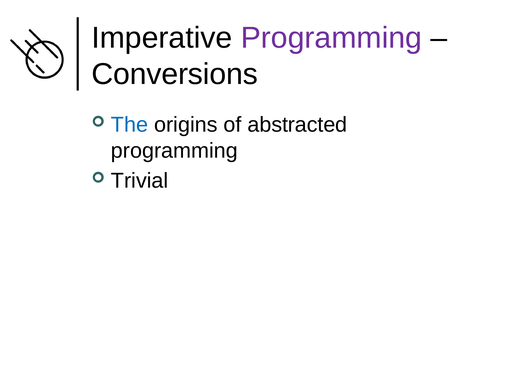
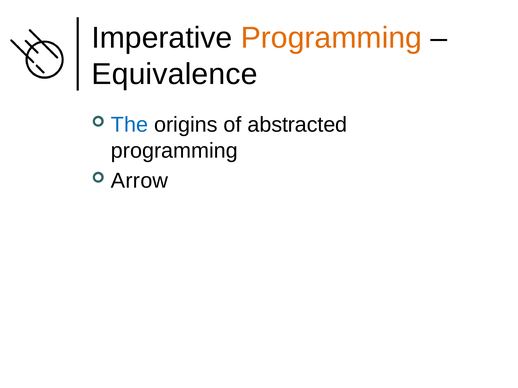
Programming colour: purple -> orange (331, 38)
Conversions: Conversions -> Equivalence (174, 74)
Trivial: Trivial -> Arrow (140, 181)
